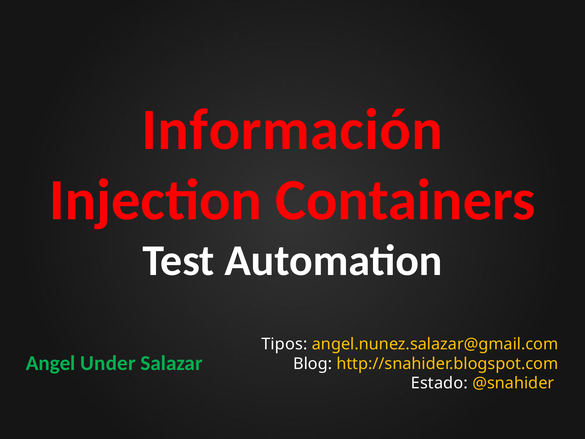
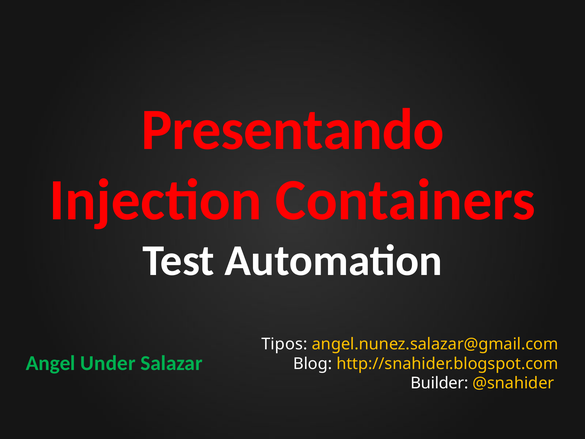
Información: Información -> Presentando (293, 130)
Estado: Estado -> Builder (439, 383)
